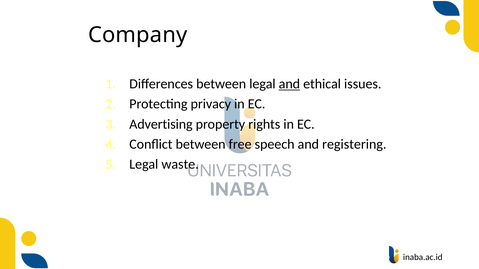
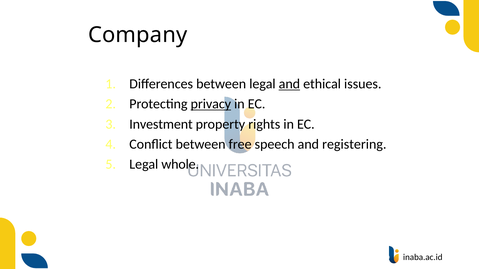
privacy underline: none -> present (211, 104)
Advertising: Advertising -> Investment (161, 124)
waste: waste -> whole (180, 164)
